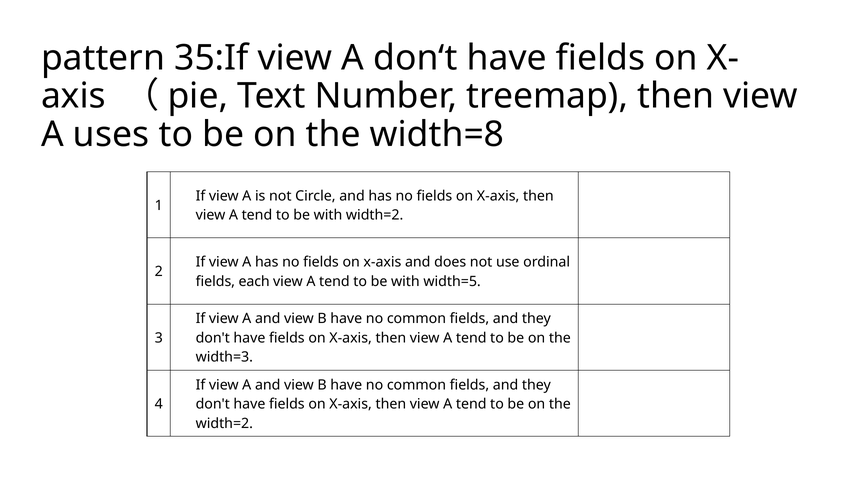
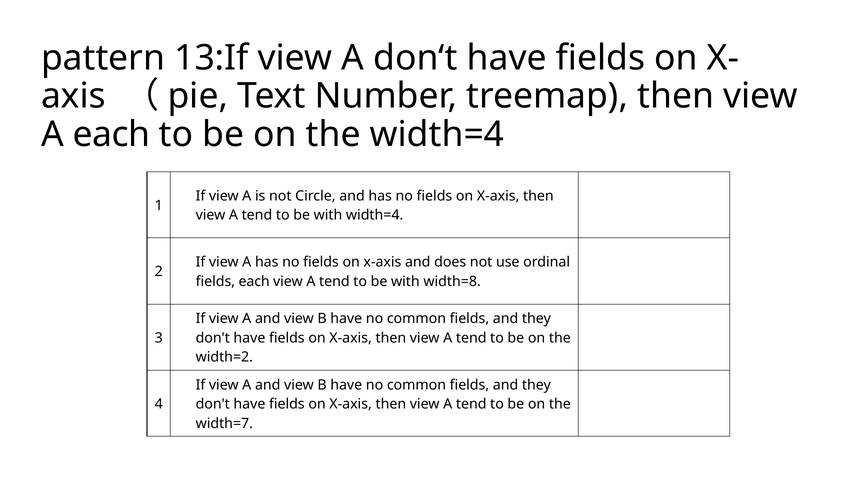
35:If: 35:If -> 13:If (211, 58)
A uses: uses -> each (111, 135)
the width=8: width=8 -> width=4 (437, 135)
with width=2: width=2 -> width=4 (375, 215)
width=5: width=5 -> width=8 (452, 281)
width=3: width=3 -> width=2 (224, 357)
width=2: width=2 -> width=7 (224, 423)
